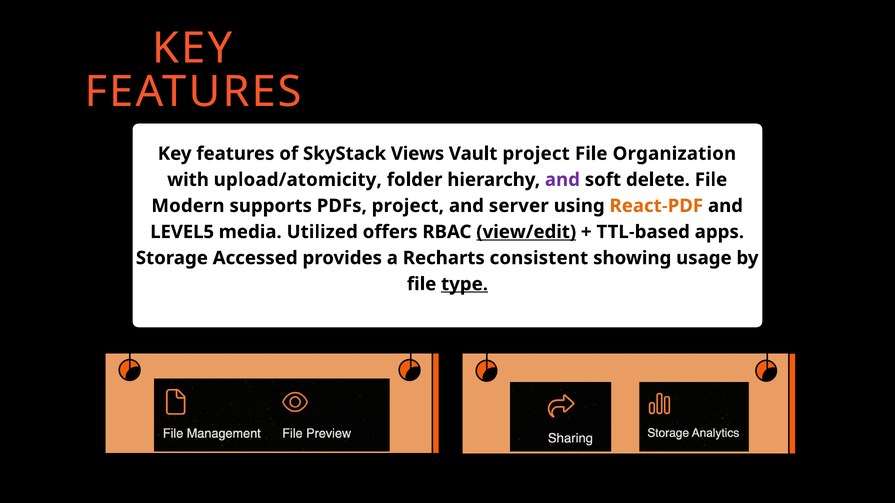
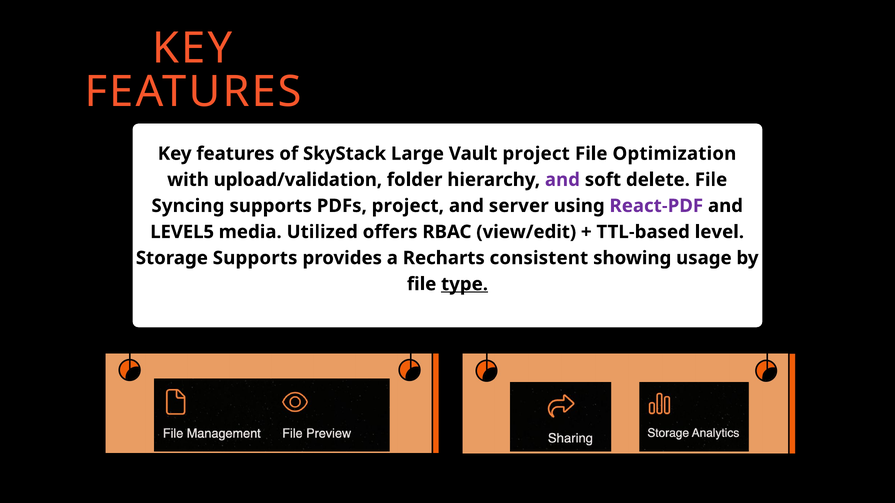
Views: Views -> Large (417, 154)
Organization: Organization -> Optimization (674, 154)
upload/atomicity: upload/atomicity -> upload/validation (298, 180)
Modern: Modern -> Syncing (188, 206)
React-PDF colour: orange -> purple (656, 206)
view/edit underline: present -> none (526, 232)
apps: apps -> level (719, 232)
Storage Accessed: Accessed -> Supports (255, 258)
